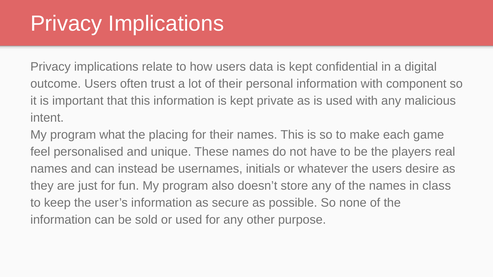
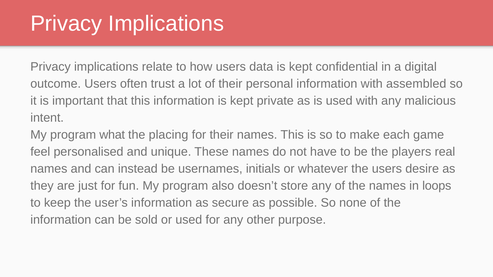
component: component -> assembled (416, 84)
class: class -> loops (437, 186)
